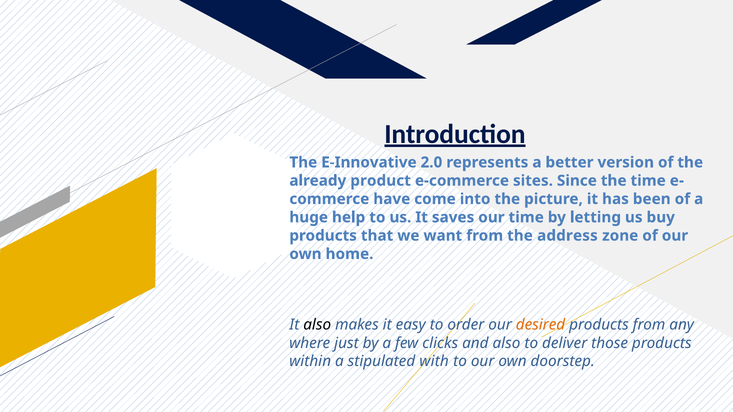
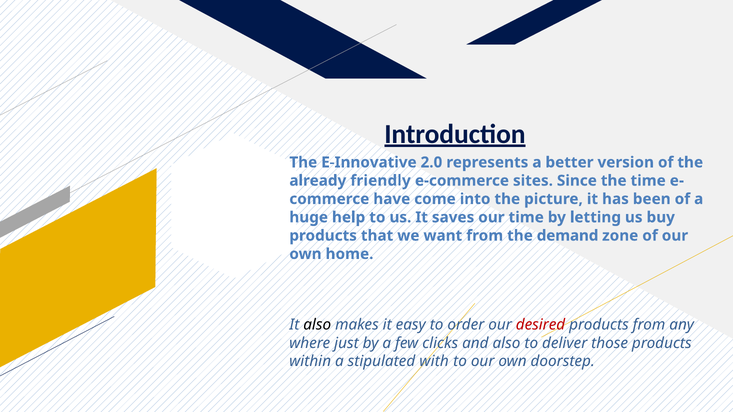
product: product -> friendly (381, 181)
address: address -> demand (568, 236)
desired colour: orange -> red (541, 325)
